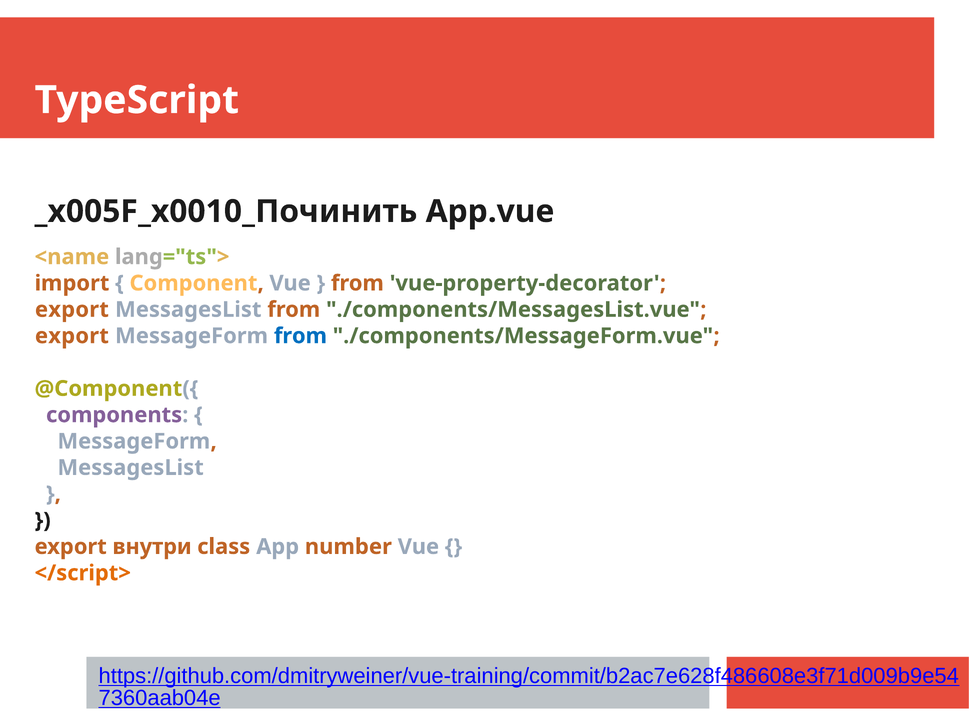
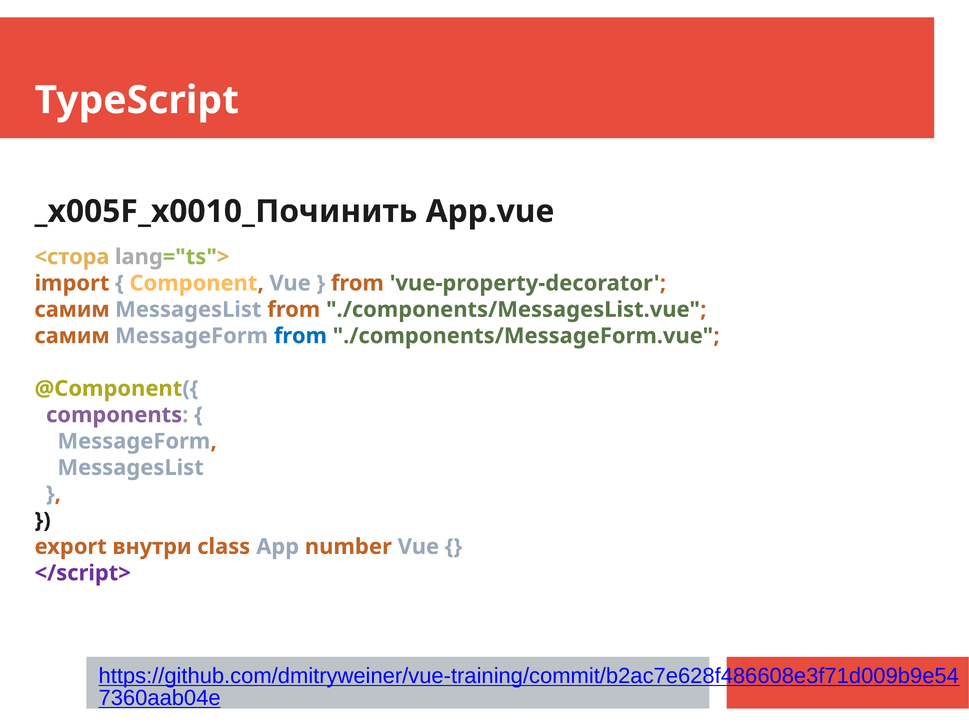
<name: <name -> <стора (72, 257)
export: export -> самим (72, 310)
export: export -> самим (72, 336)
</script> colour: orange -> purple (83, 574)
